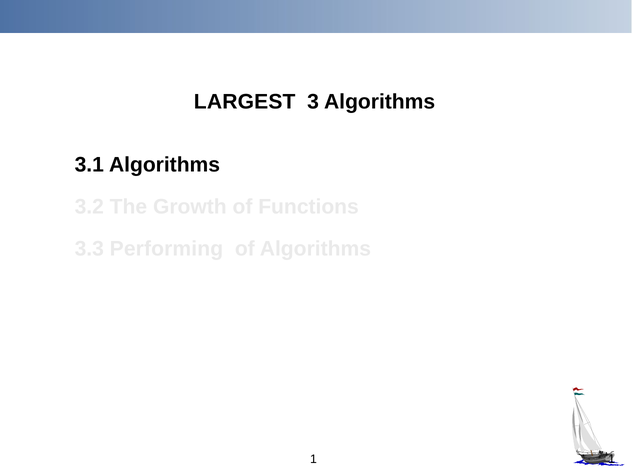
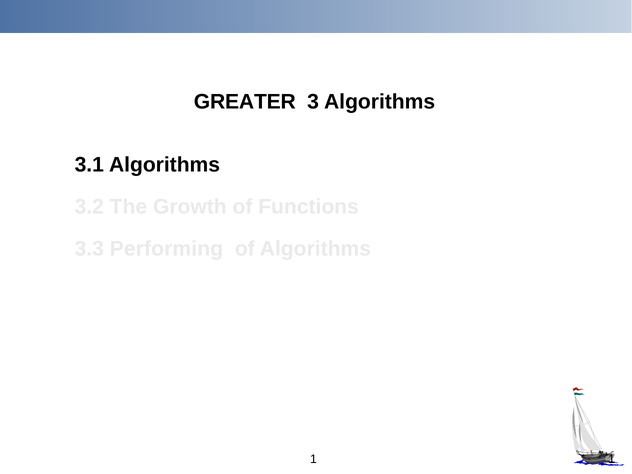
LARGEST: LARGEST -> GREATER (245, 102)
